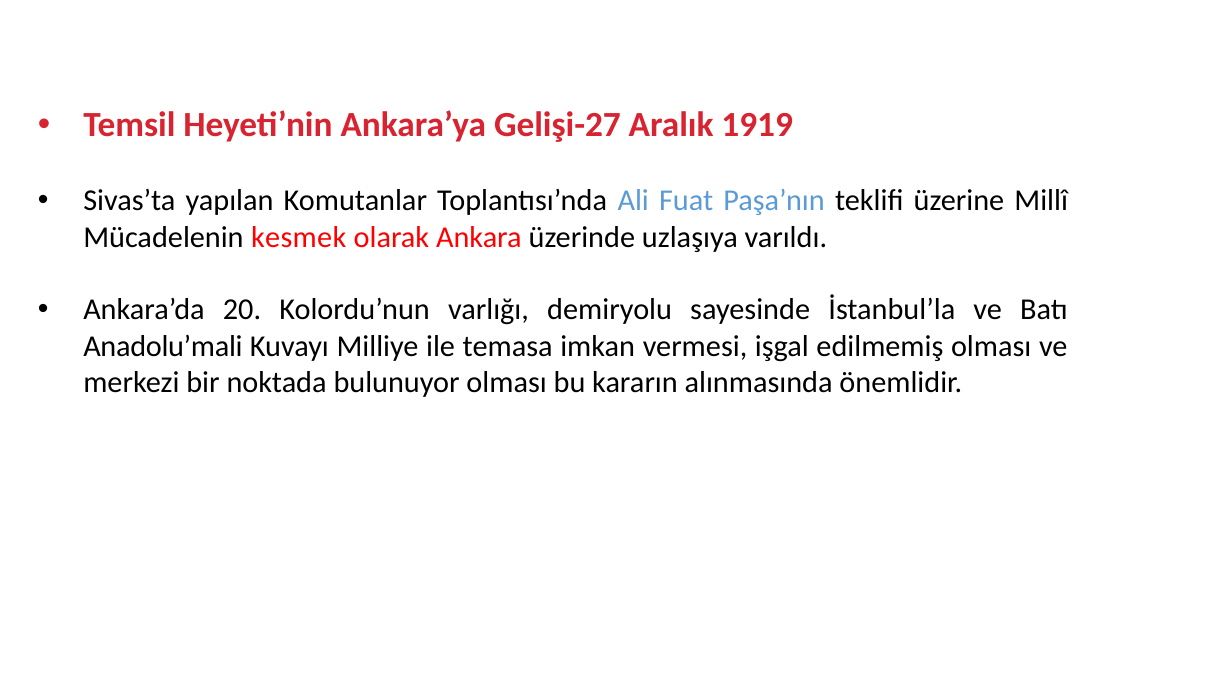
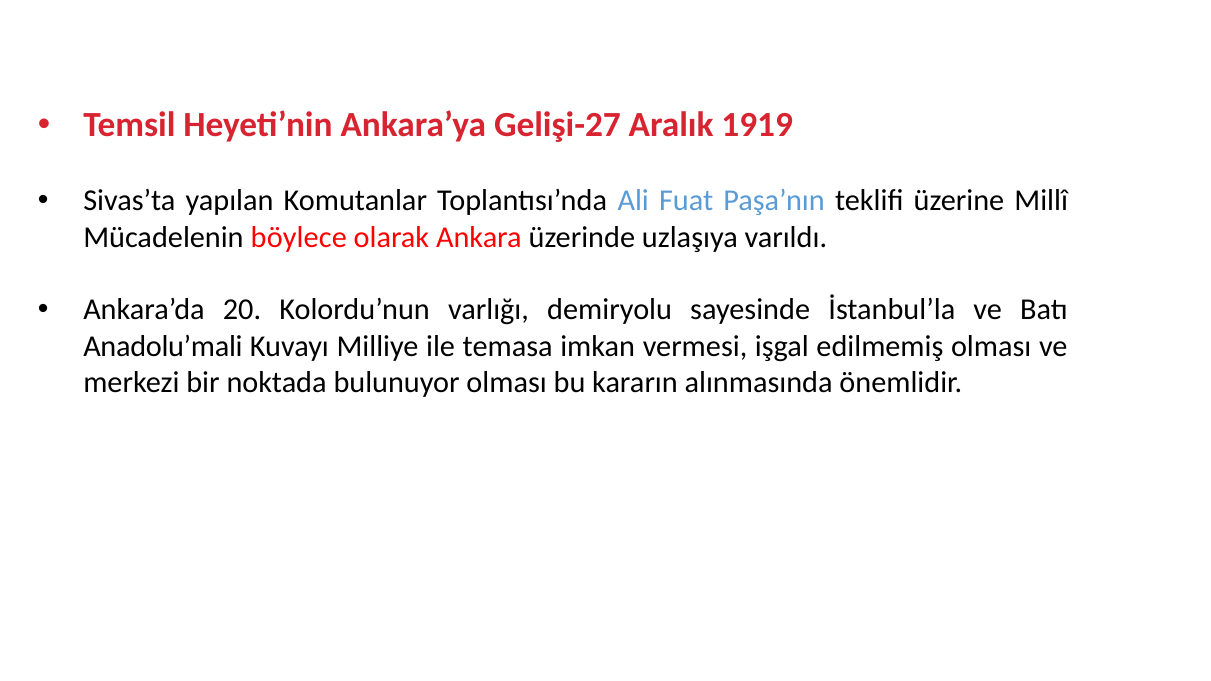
kesmek: kesmek -> böylece (299, 237)
